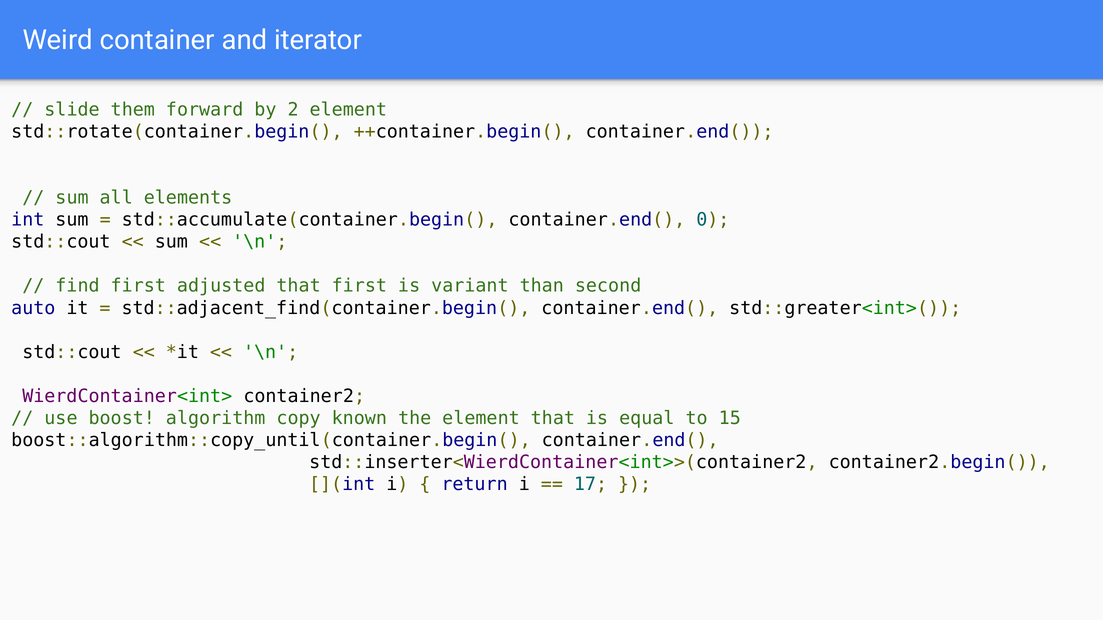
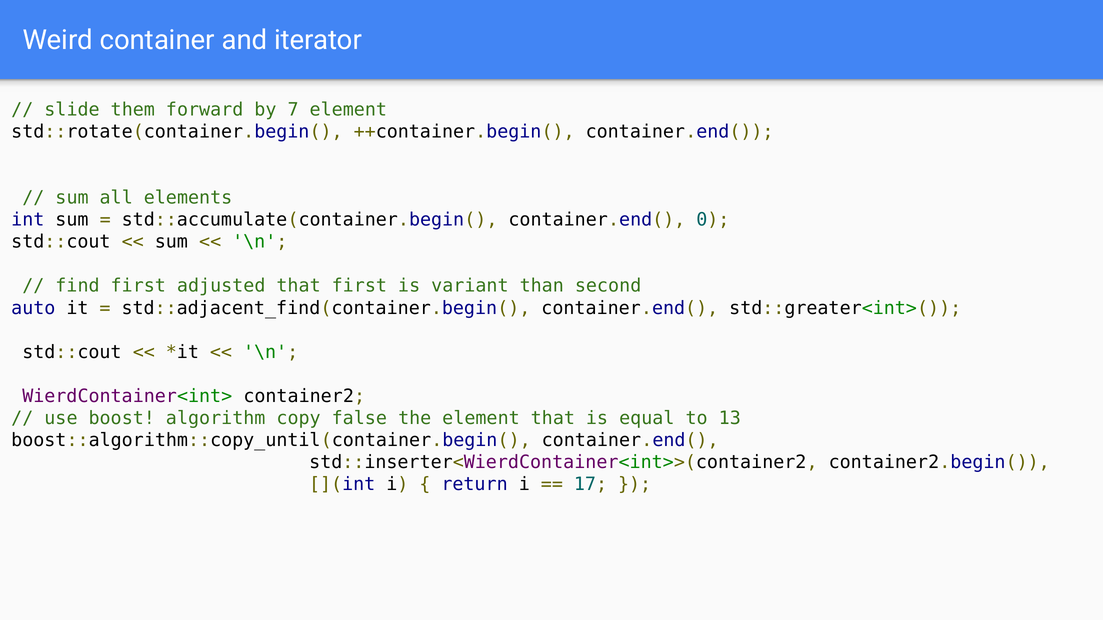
2: 2 -> 7 (293, 110)
known: known -> false (359, 419)
15: 15 -> 13 (730, 419)
